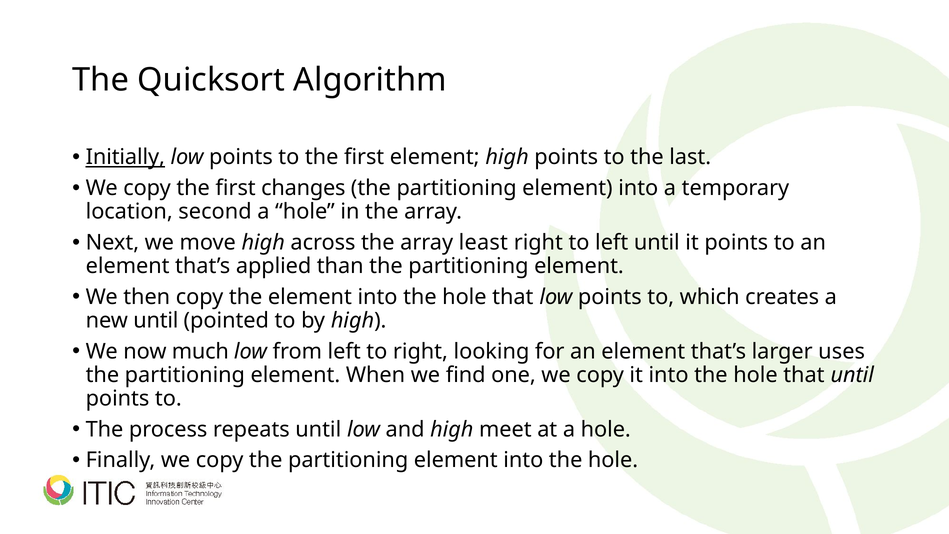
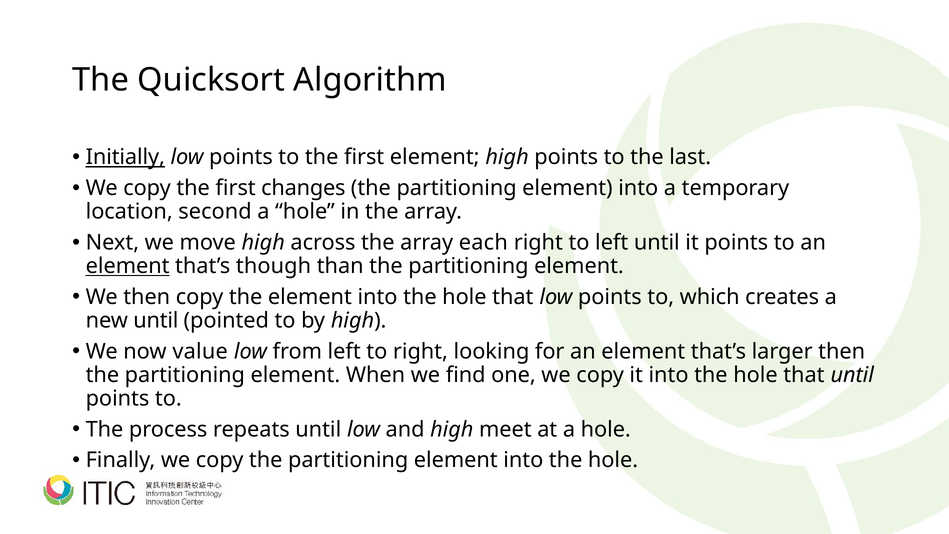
least: least -> each (483, 243)
element underline: none -> present (128, 266)
applied: applied -> though (274, 266)
much: much -> value (200, 351)
larger uses: uses -> then (842, 351)
